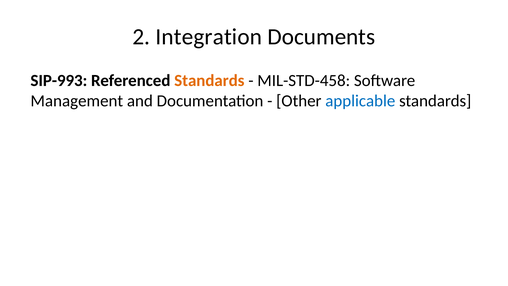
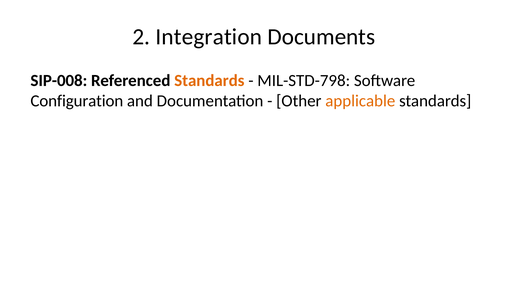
SIP-993: SIP-993 -> SIP-008 (59, 81)
MIL-STD-458: MIL-STD-458 -> MIL-STD-798 (304, 81)
Management: Management -> Configuration (77, 101)
applicable colour: blue -> orange (360, 101)
